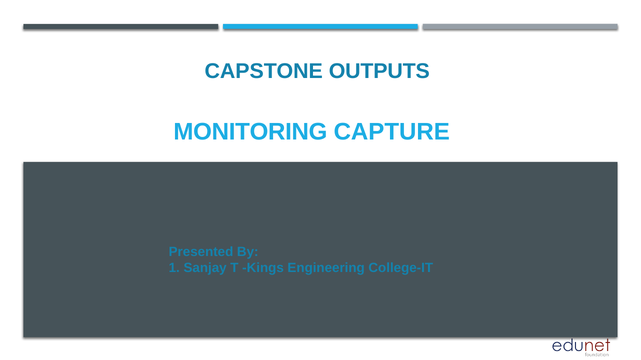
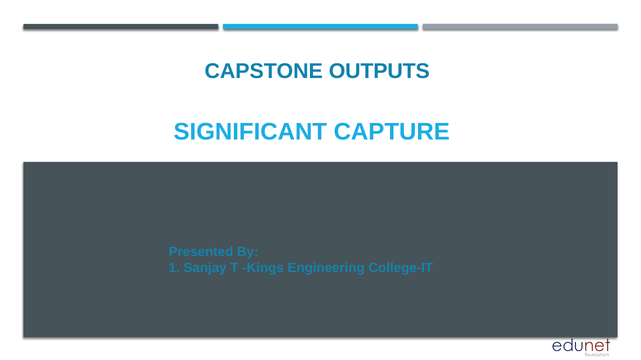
MONITORING: MONITORING -> SIGNIFICANT (250, 132)
